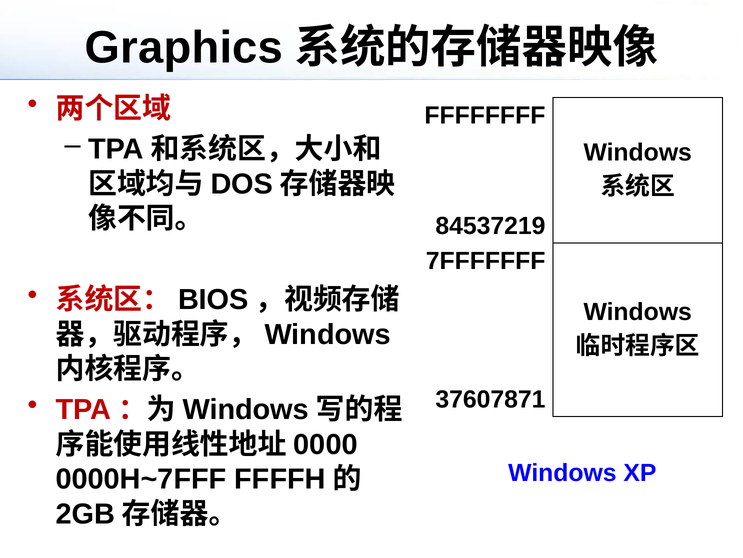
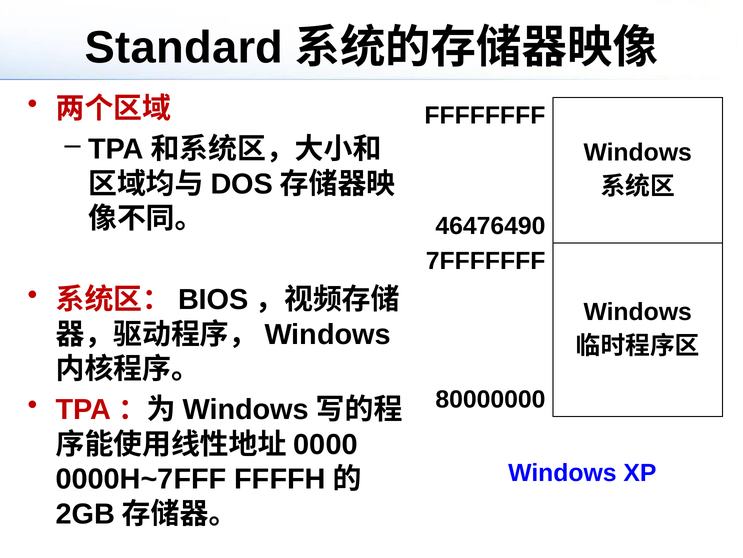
Graphics: Graphics -> Standard (184, 48)
84537219: 84537219 -> 46476490 (490, 226)
37607871: 37607871 -> 80000000 (490, 399)
